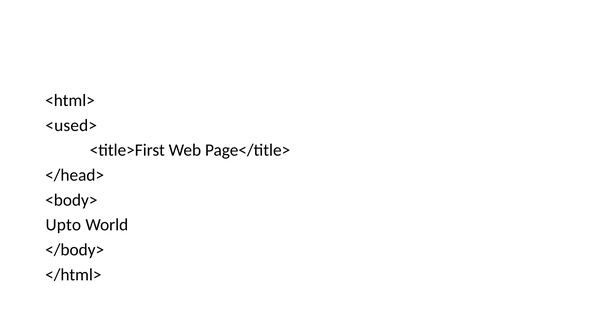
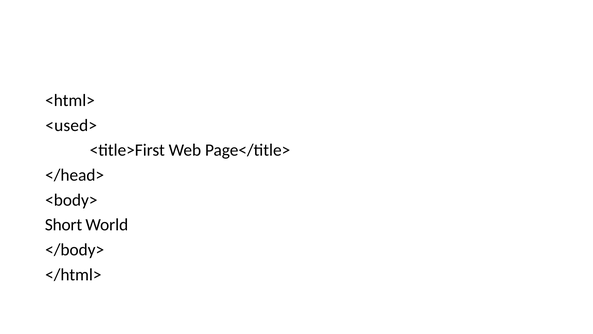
Upto: Upto -> Short (63, 225)
